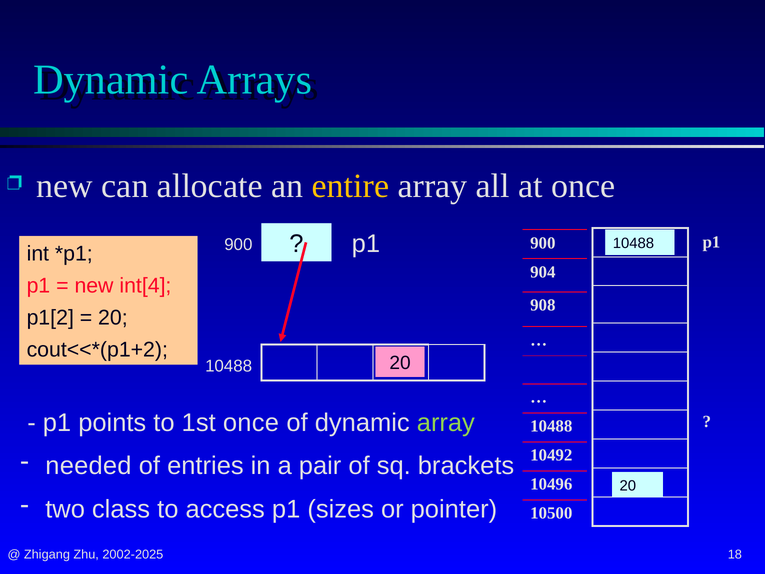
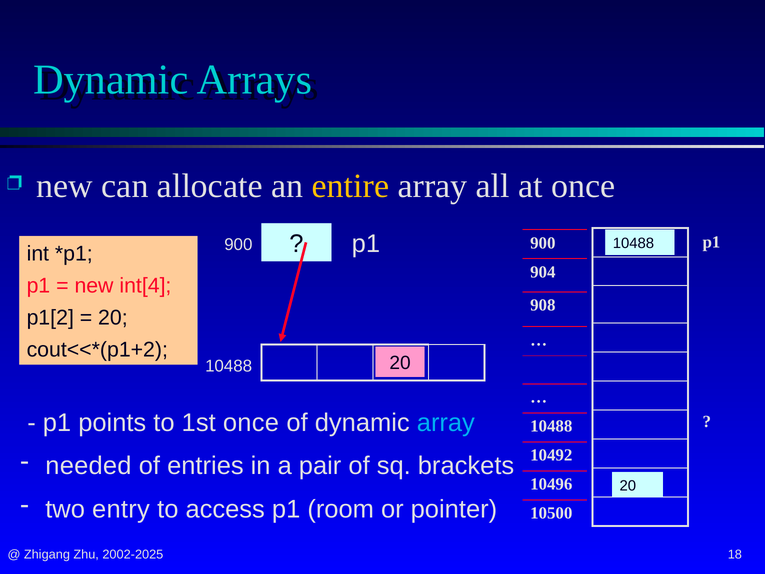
array colour: light green -> light blue (446, 422)
class: class -> entry (121, 509)
sizes: sizes -> room (341, 509)
